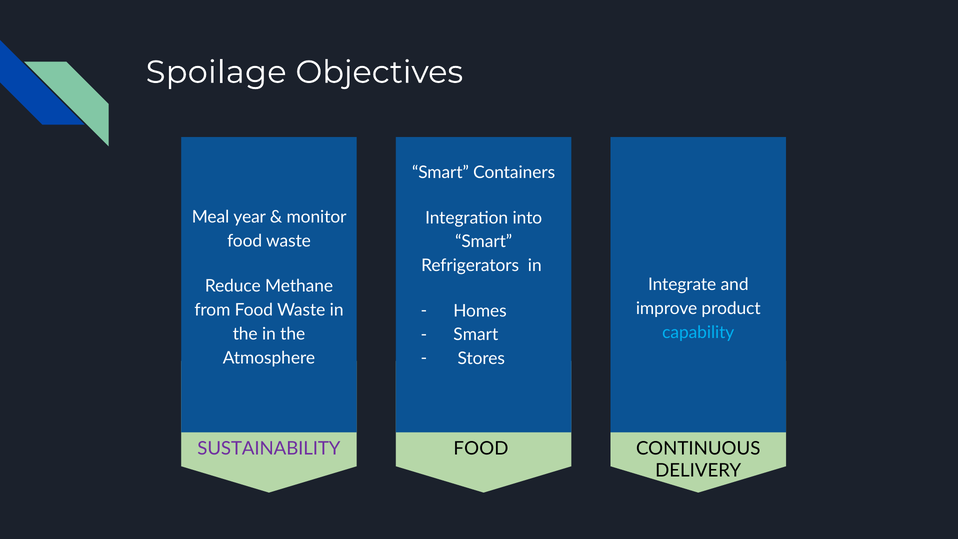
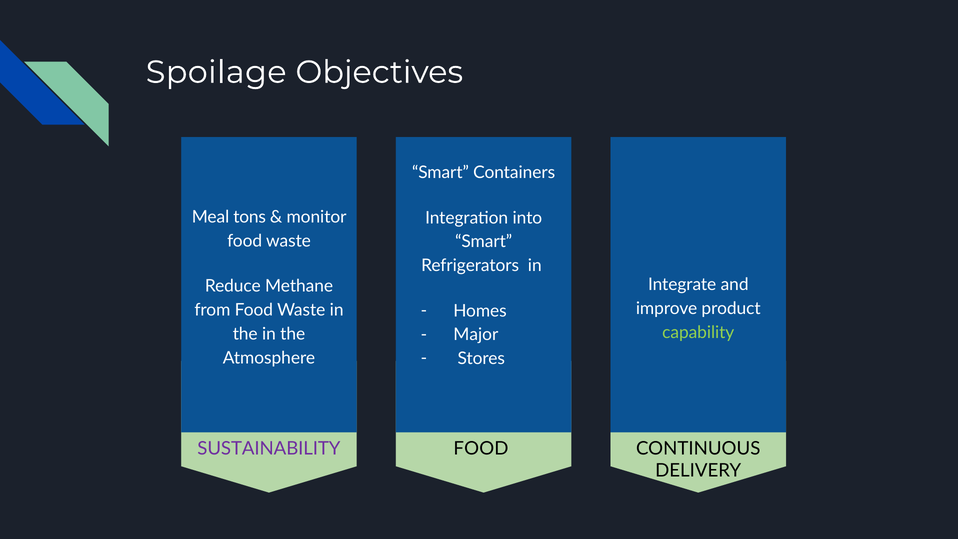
year: year -> tons (250, 217)
capability colour: light blue -> light green (698, 332)
Smart: Smart -> Major (476, 335)
